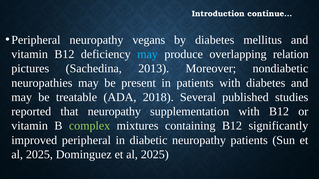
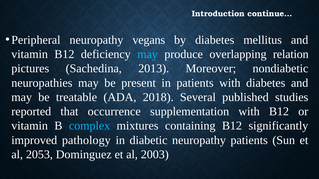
that neuropathy: neuropathy -> occurrence (114, 112)
complex colour: light green -> light blue (90, 126)
improved peripheral: peripheral -> pathology (86, 140)
2025: 2025 -> 2053 (39, 155)
Dominguez et al 2025: 2025 -> 2003 (155, 155)
